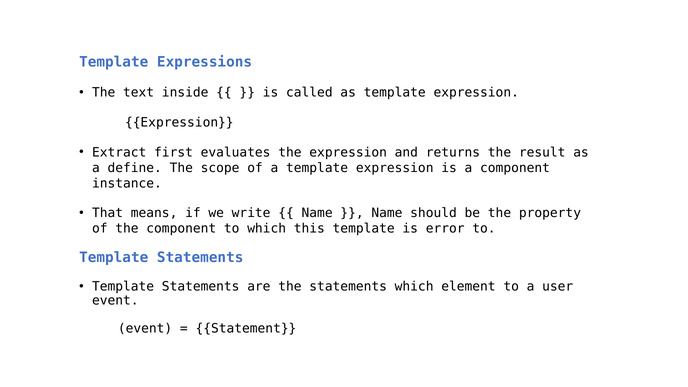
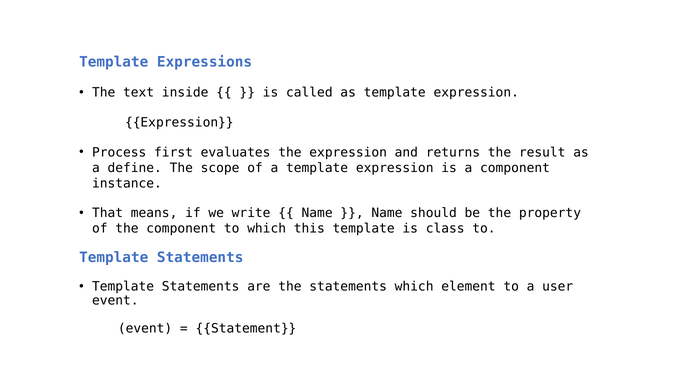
Extract: Extract -> Process (119, 152)
error: error -> class (445, 229)
